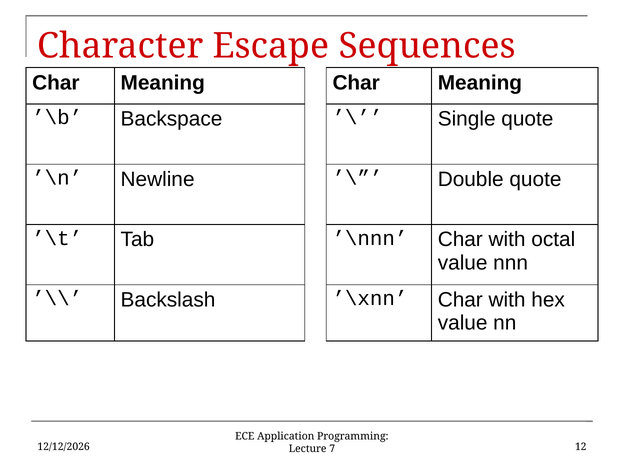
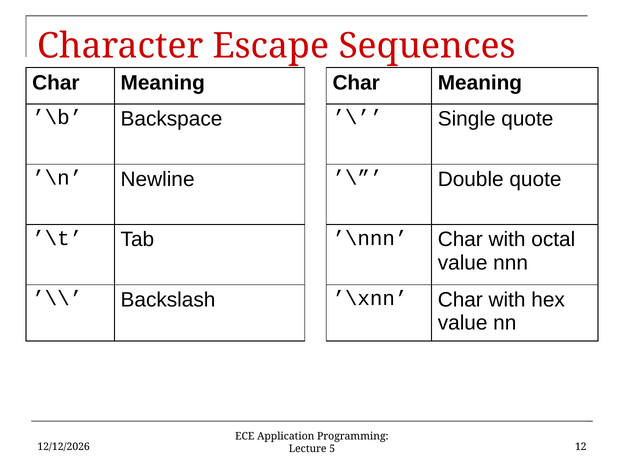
7: 7 -> 5 (332, 449)
